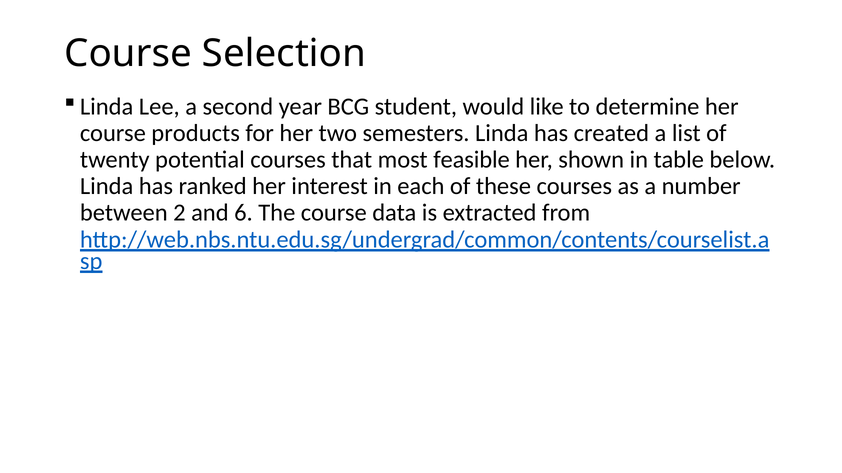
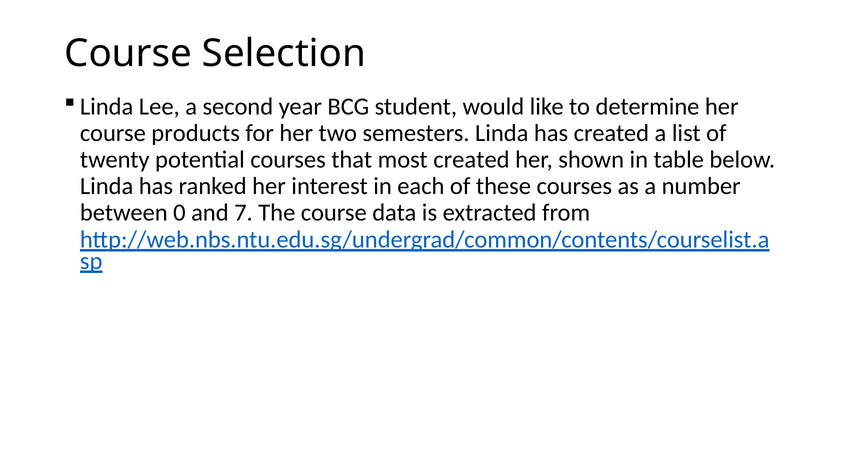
most feasible: feasible -> created (471, 160)
2: 2 -> 0 (179, 213)
6: 6 -> 7 (243, 213)
